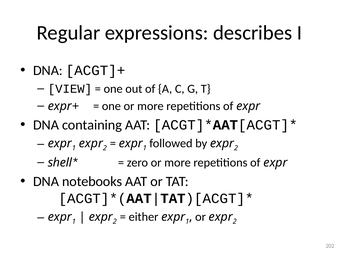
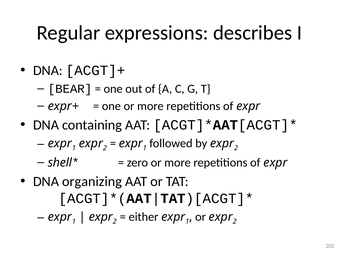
VIEW: VIEW -> BEAR (70, 89)
notebooks: notebooks -> organizing (92, 182)
